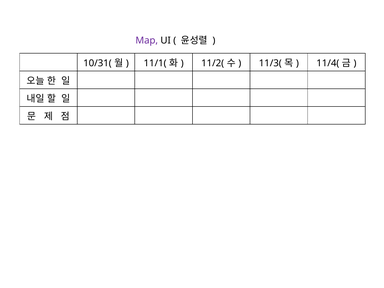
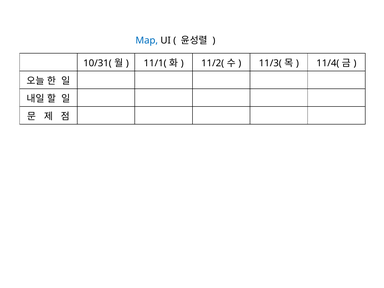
Map colour: purple -> blue (147, 40)
